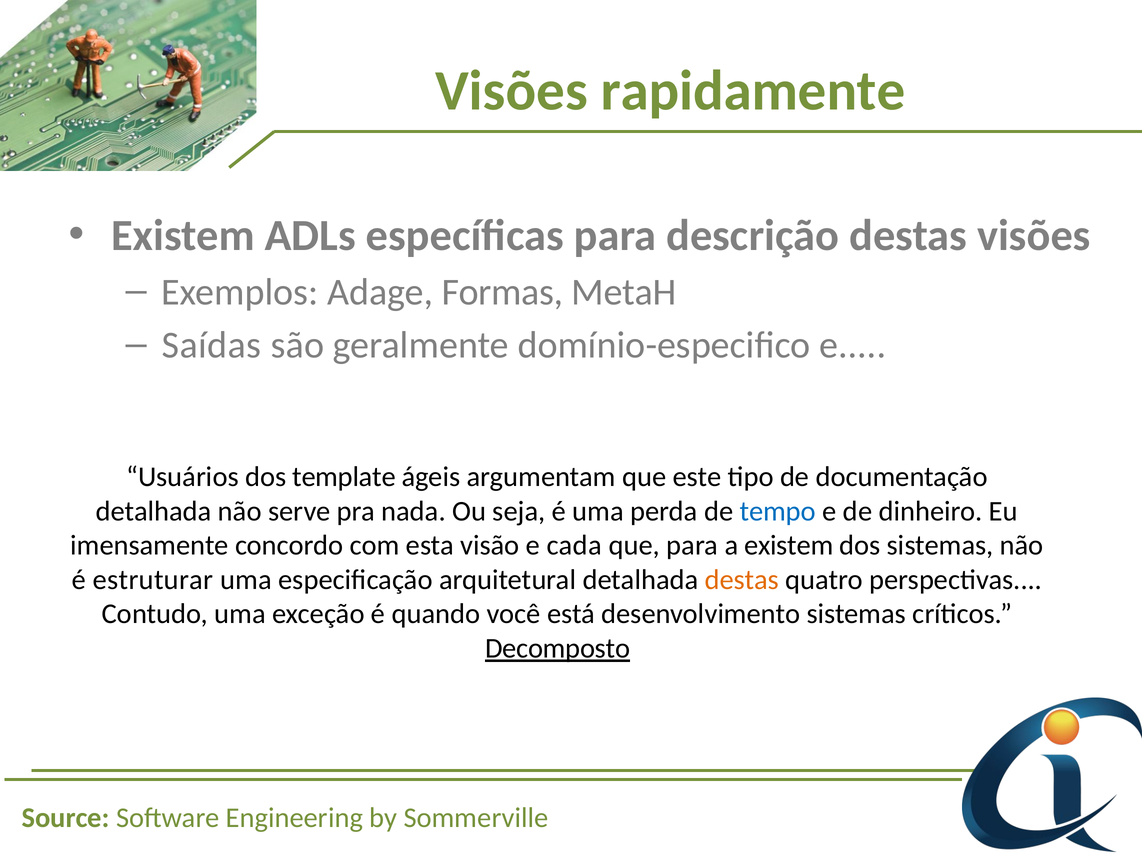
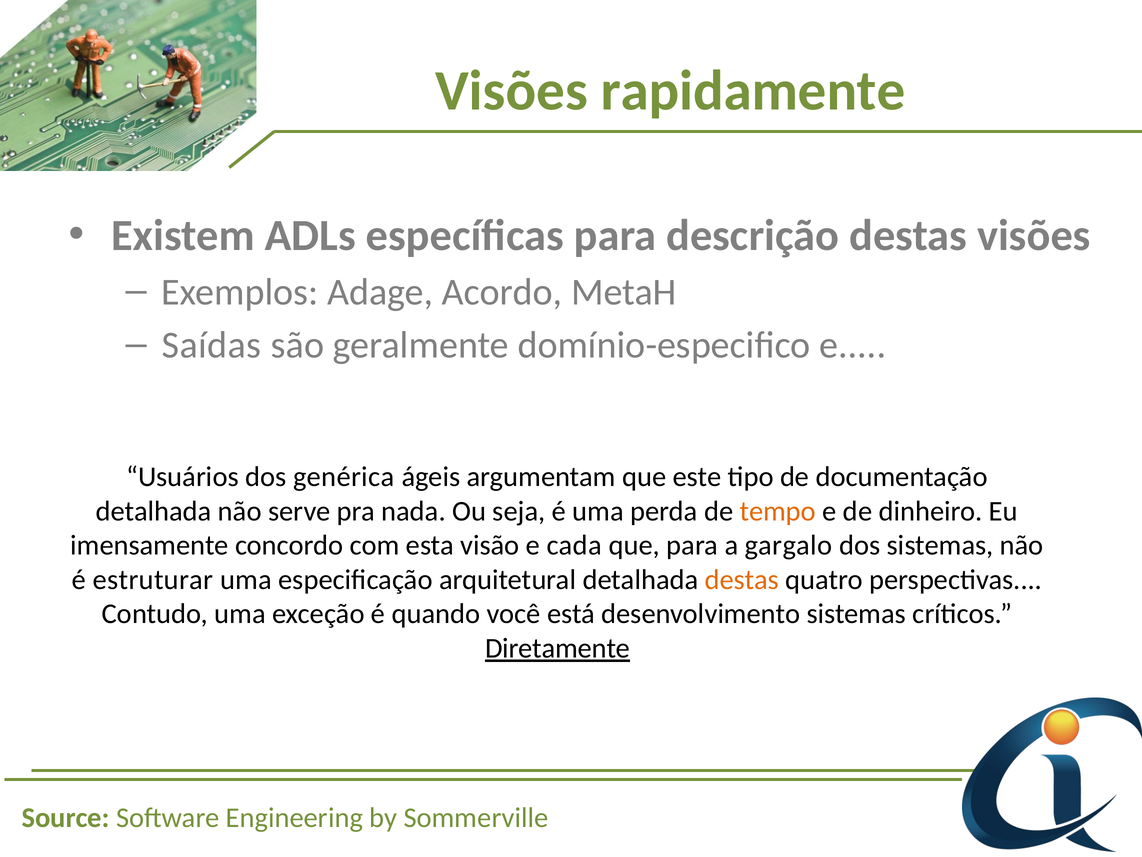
Formas: Formas -> Acordo (502, 292)
template: template -> genérica (344, 477)
tempo colour: blue -> orange (778, 511)
a existem: existem -> gargalo (788, 545)
Decomposto: Decomposto -> Diretamente (558, 648)
